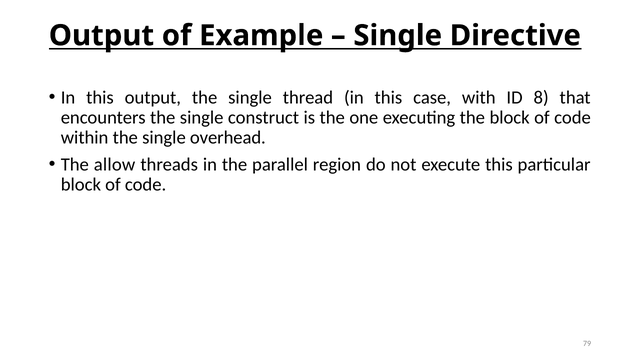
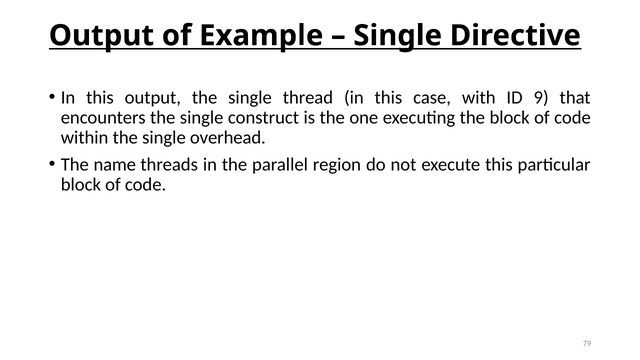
8: 8 -> 9 (541, 97)
allow: allow -> name (115, 165)
